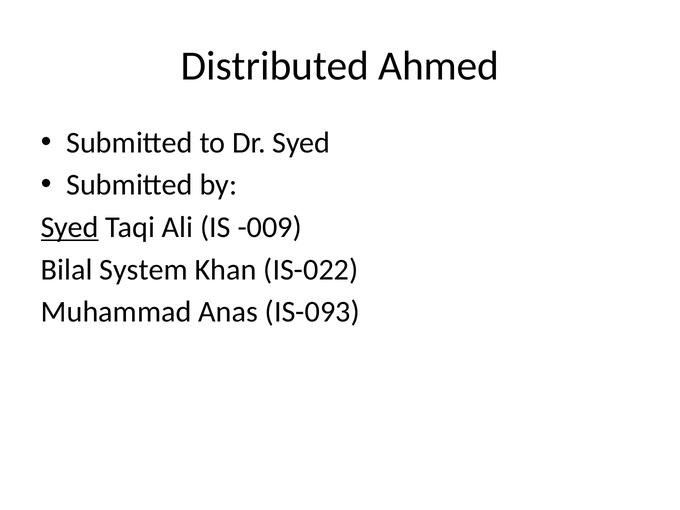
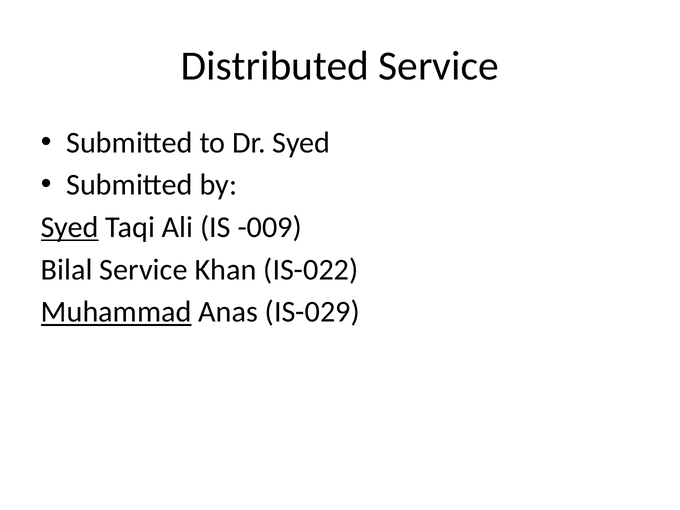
Distributed Ahmed: Ahmed -> Service (439, 66)
Bilal System: System -> Service (144, 270)
Muhammad underline: none -> present (116, 312)
IS-093: IS-093 -> IS-029 (312, 312)
